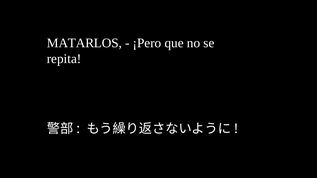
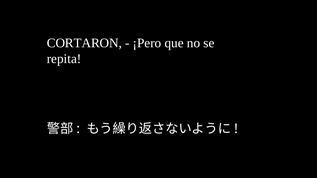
MATARLOS: MATARLOS -> CORTARON (84, 43)
